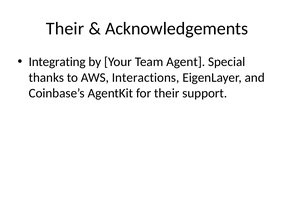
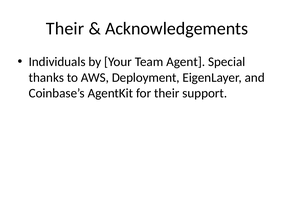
Integrating: Integrating -> Individuals (57, 62)
Interactions: Interactions -> Deployment (146, 77)
